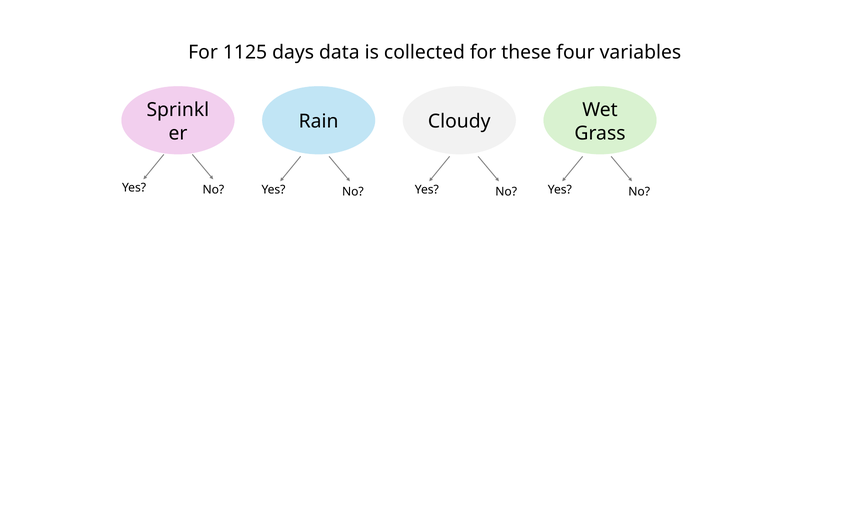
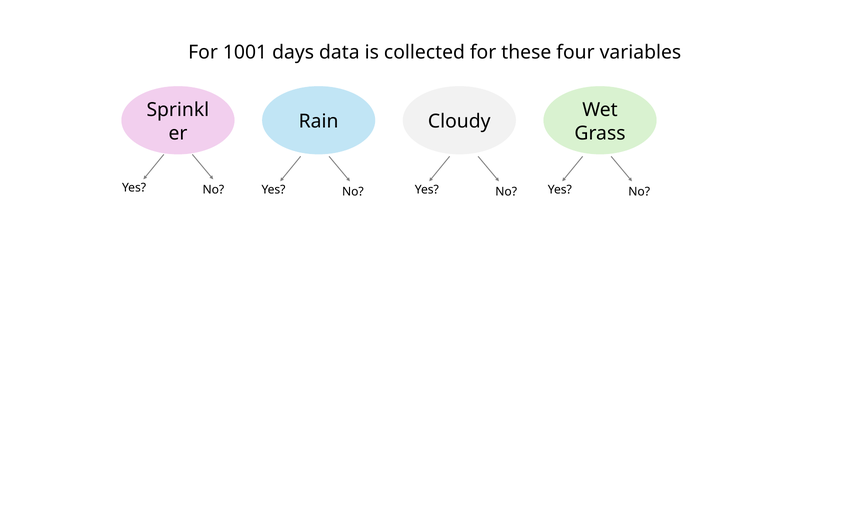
1125: 1125 -> 1001 (245, 53)
